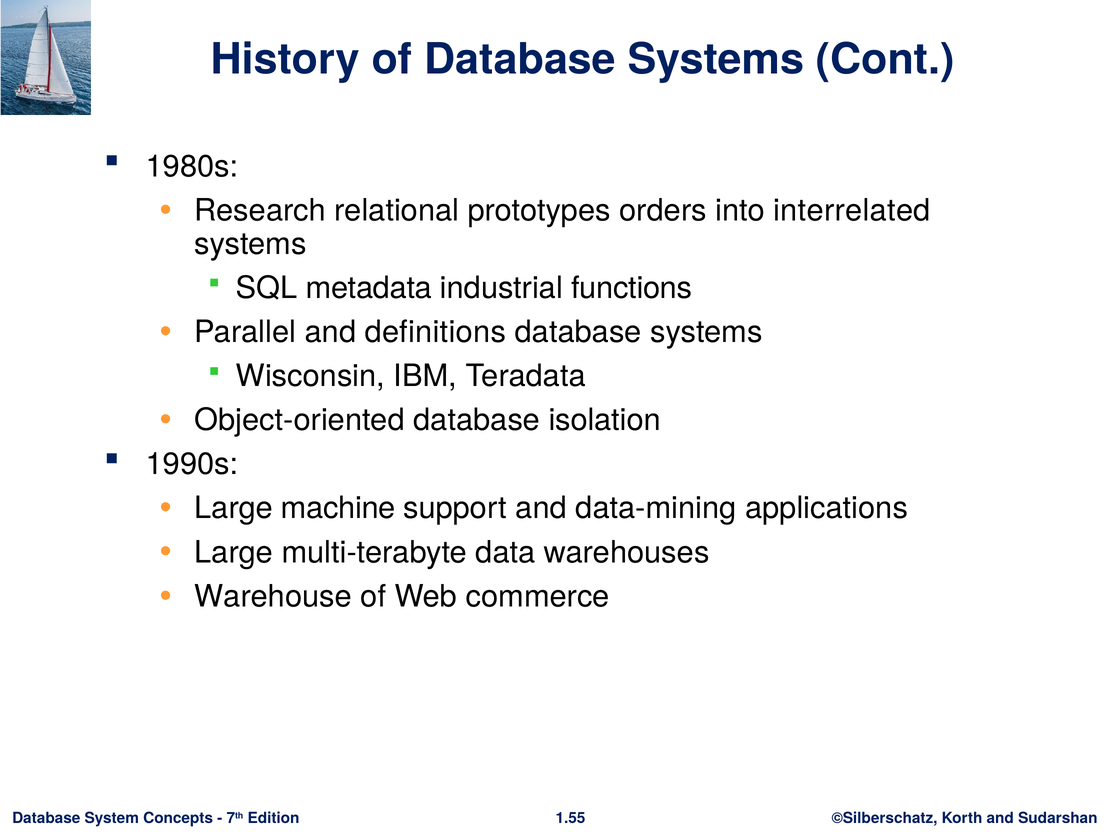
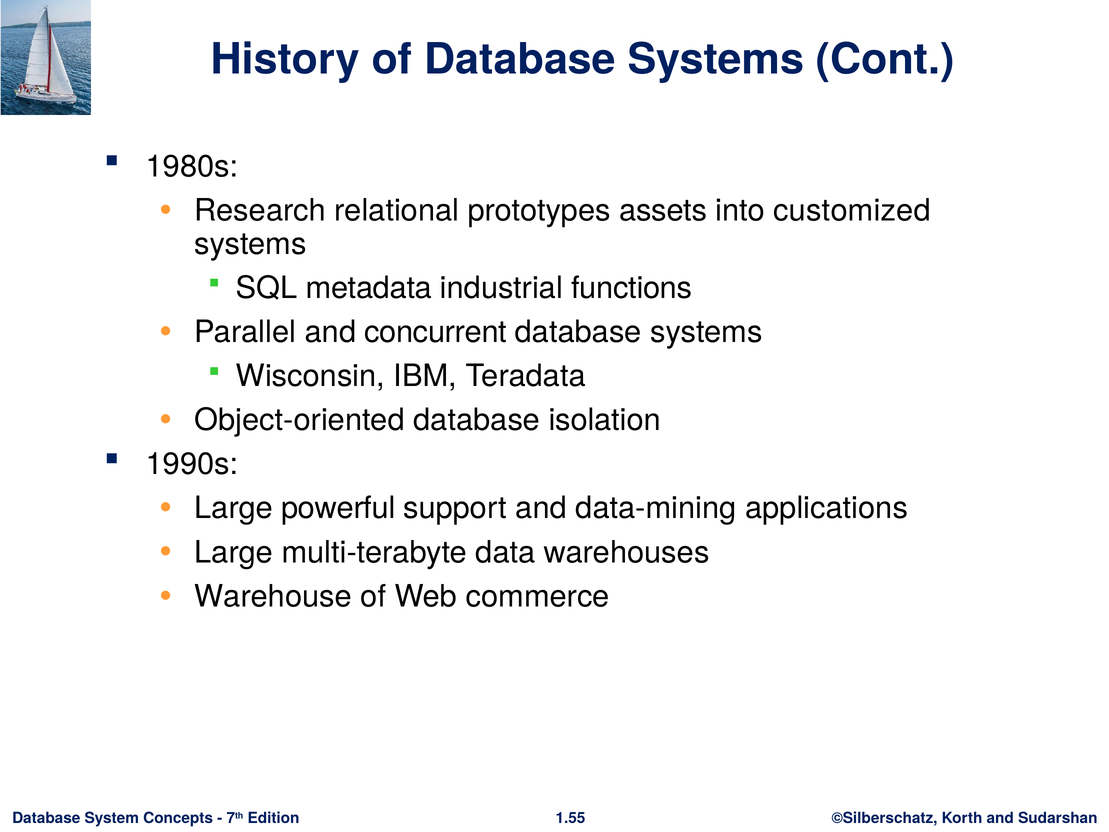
orders: orders -> assets (663, 211)
interrelated: interrelated -> customized (852, 211)
definitions: definitions -> concurrent (436, 332)
machine: machine -> powerful (338, 508)
